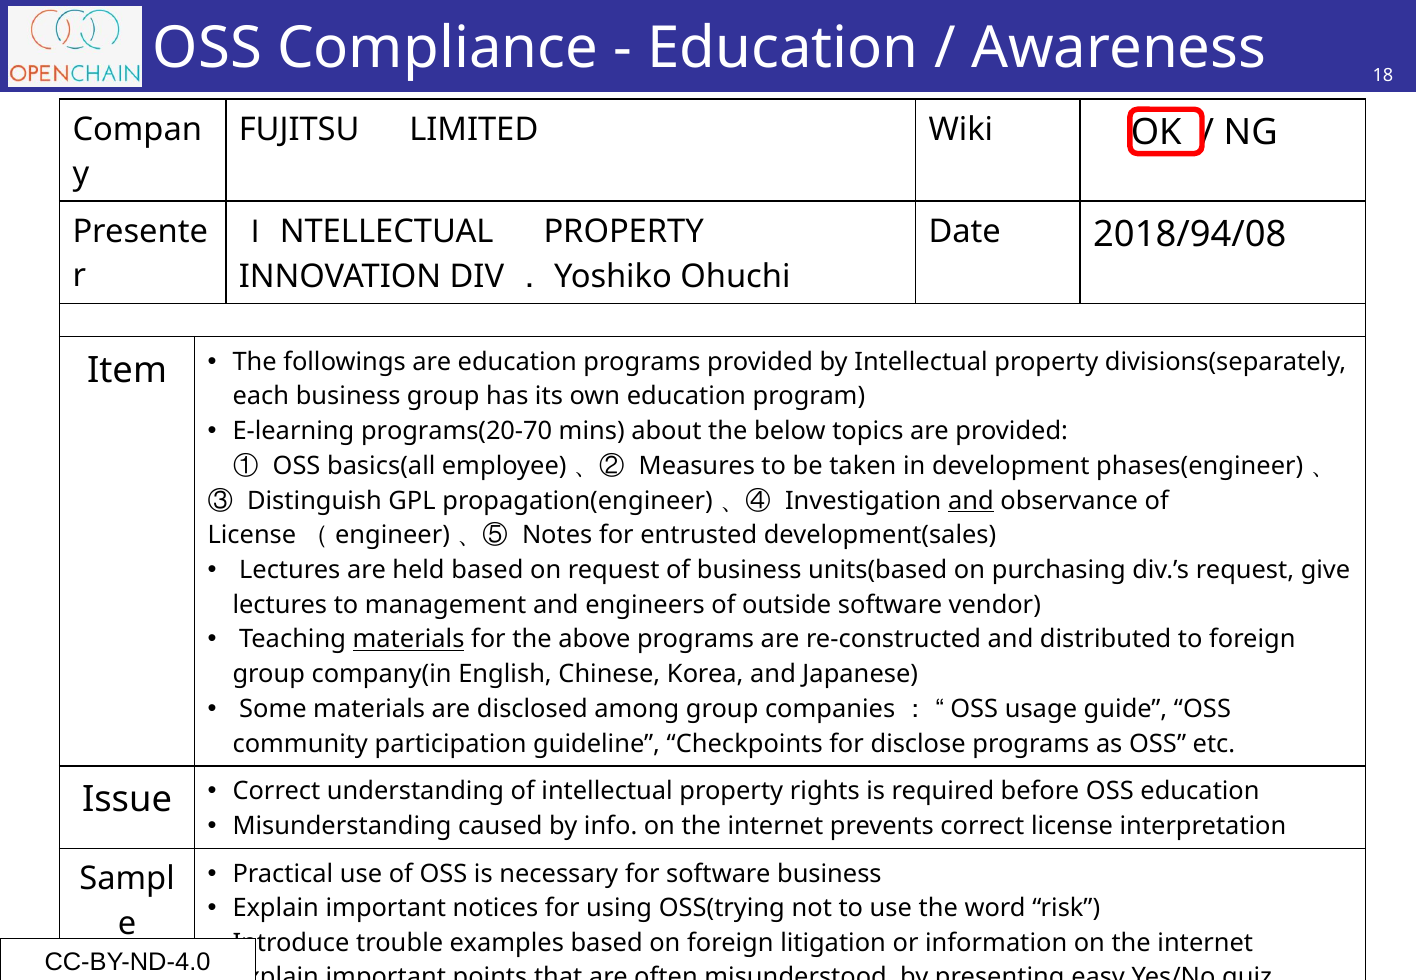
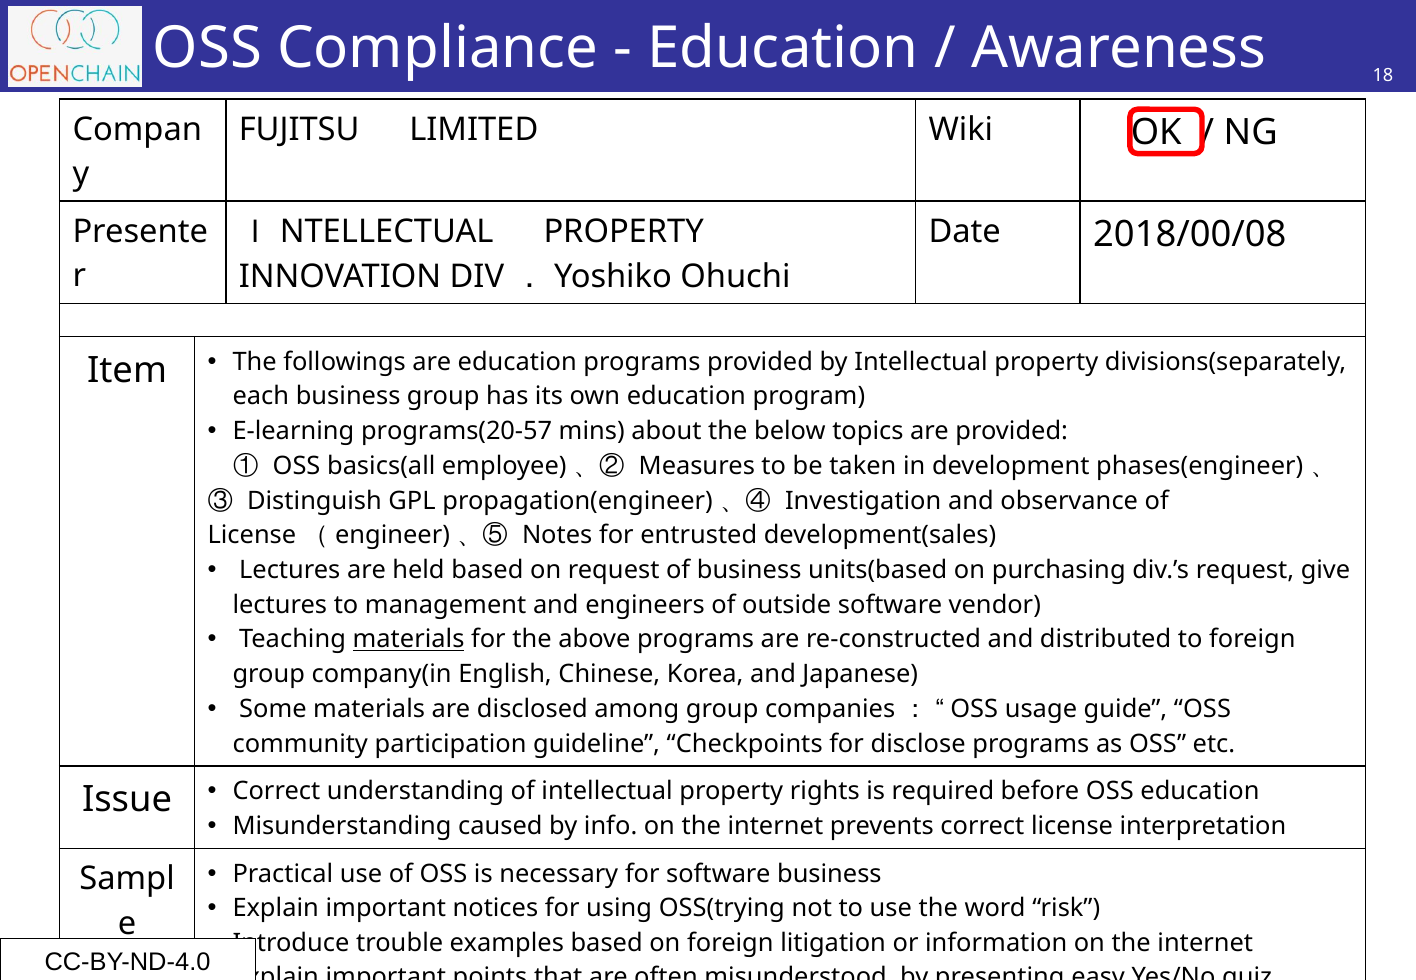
2018/94/08: 2018/94/08 -> 2018/00/08 (1190, 235)
programs(20-70: programs(20-70 -> programs(20-57 (457, 431)
and underline: present -> none (971, 501)
